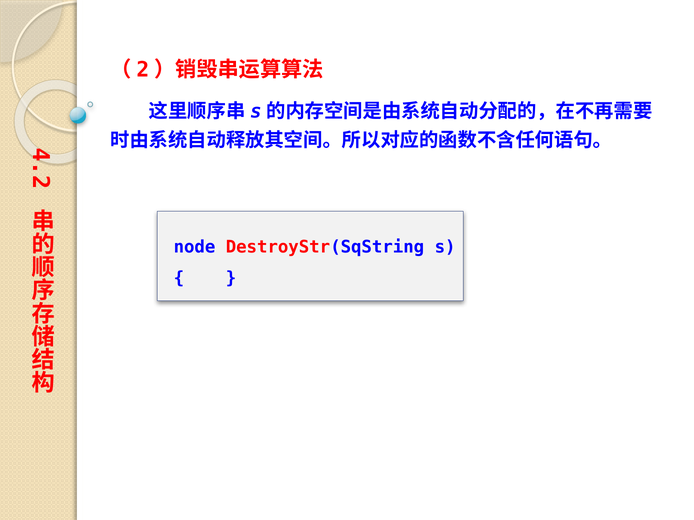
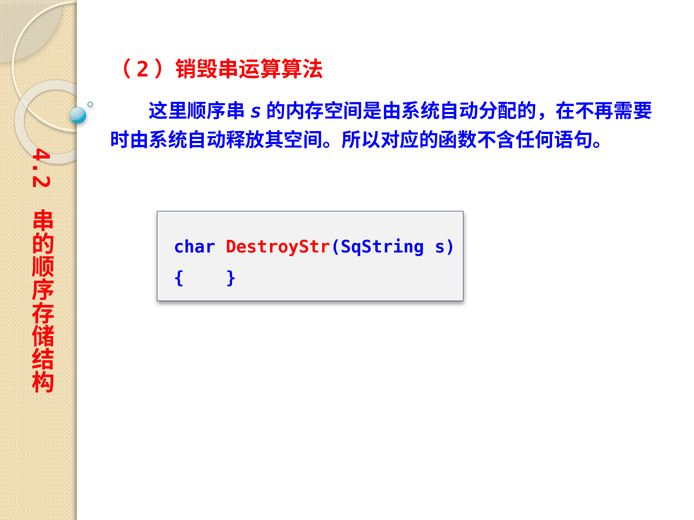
node: node -> char (194, 247)
